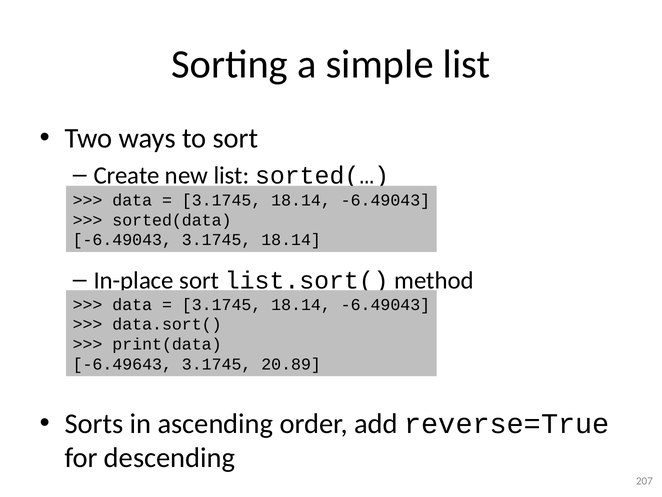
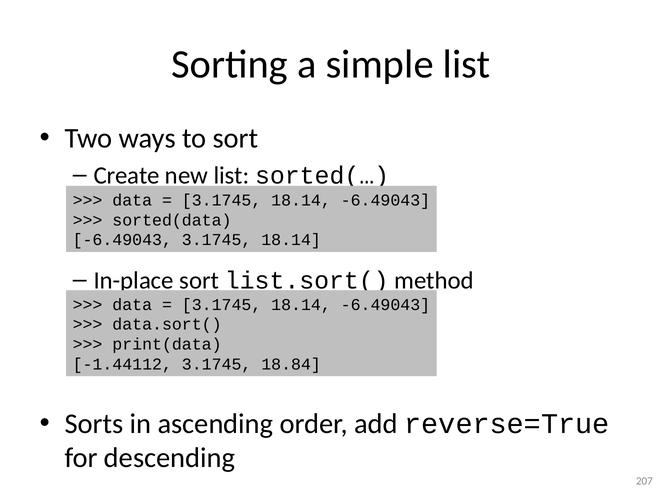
-6.49643: -6.49643 -> -1.44112 (122, 364)
20.89: 20.89 -> 18.84 (291, 364)
